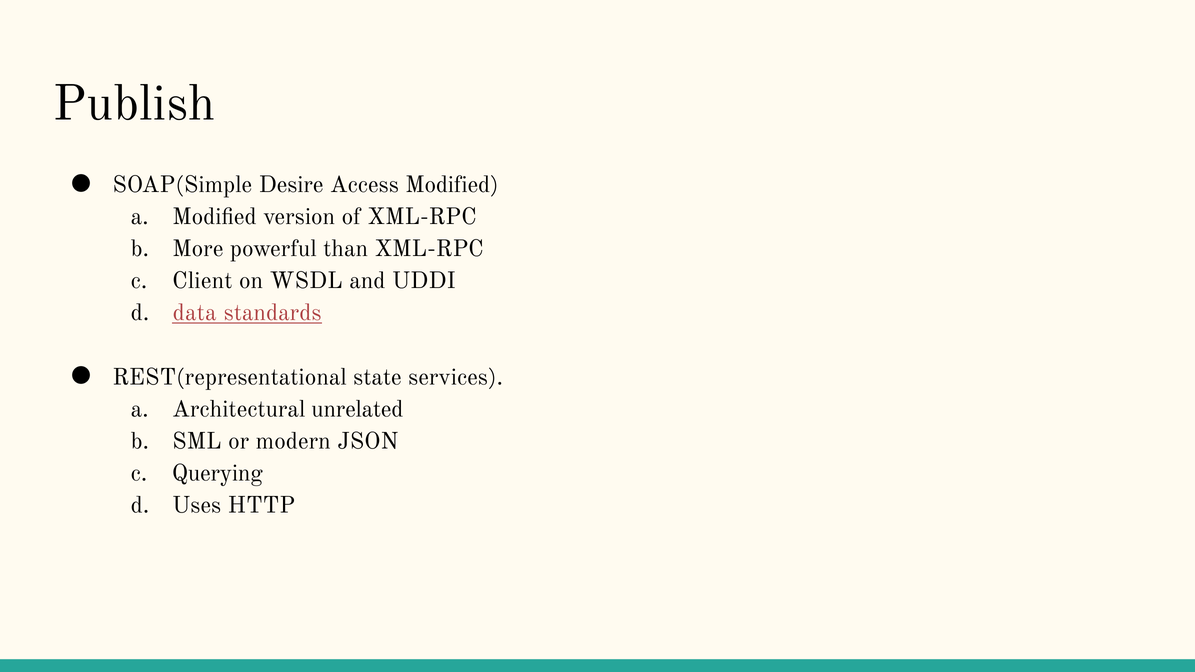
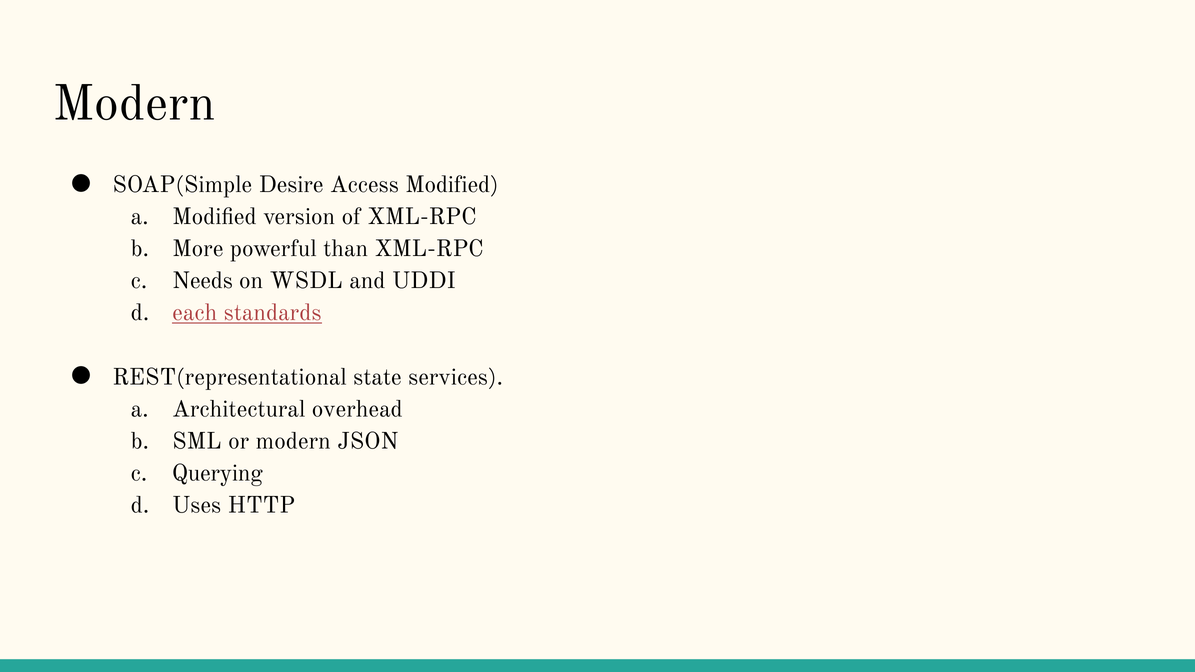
Publish: Publish -> Modern (134, 103)
Client: Client -> Needs (203, 281)
data: data -> each (195, 313)
unrelated: unrelated -> overhead (357, 409)
